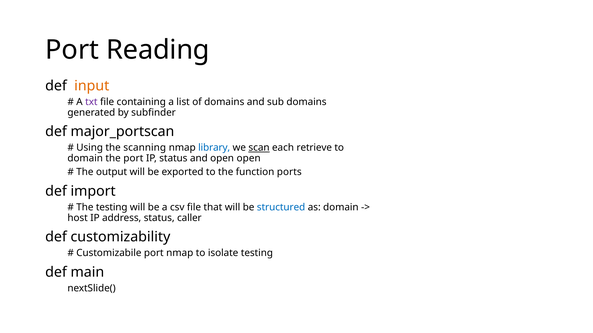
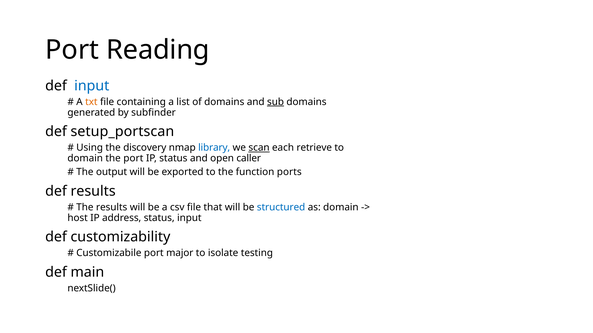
input colour: orange -> blue (92, 86)
txt colour: purple -> orange (91, 102)
sub underline: none -> present (275, 102)
major_portscan: major_portscan -> setup_portscan (122, 132)
scanning: scanning -> discovery (145, 148)
open open: open -> caller (249, 159)
def import: import -> results (93, 191)
The testing: testing -> results (112, 208)
status caller: caller -> input (189, 218)
port nmap: nmap -> major (180, 253)
